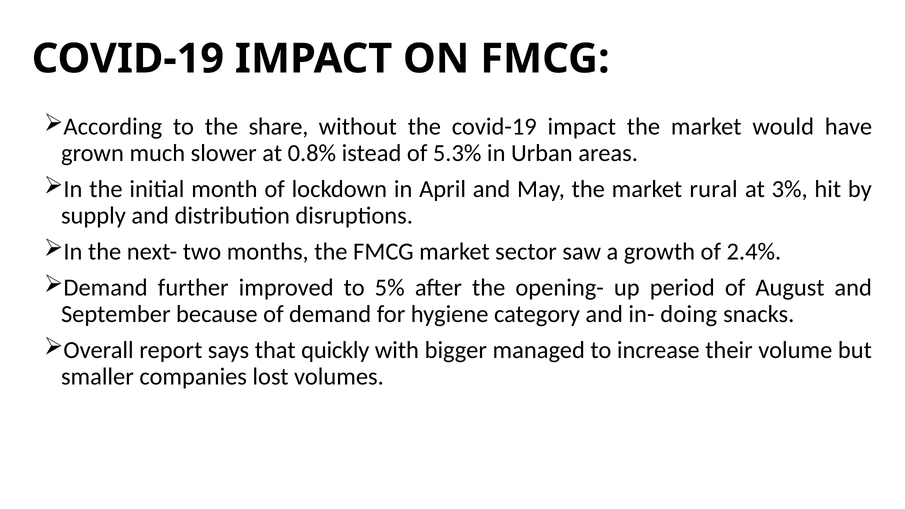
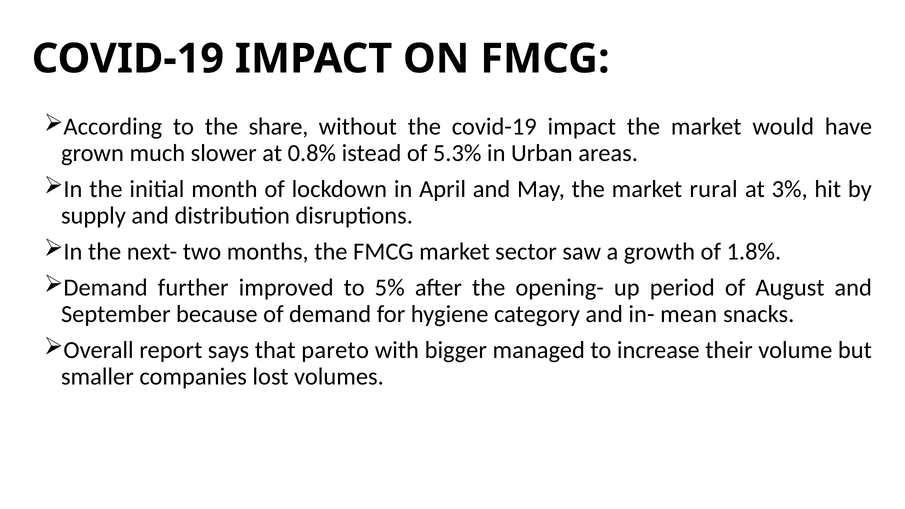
2.4%: 2.4% -> 1.8% (754, 252)
doing: doing -> mean (689, 314)
quickly: quickly -> pareto (335, 350)
